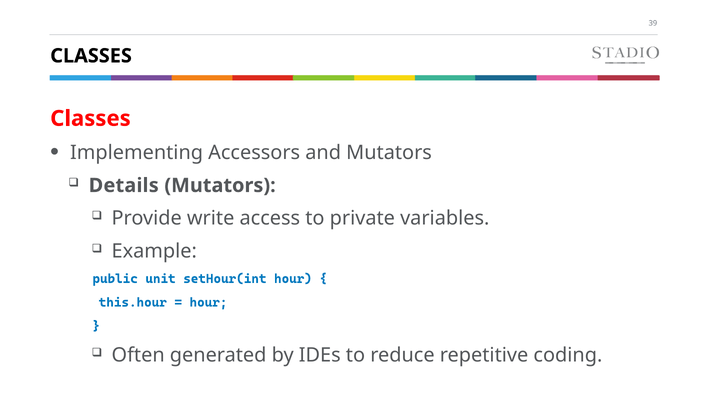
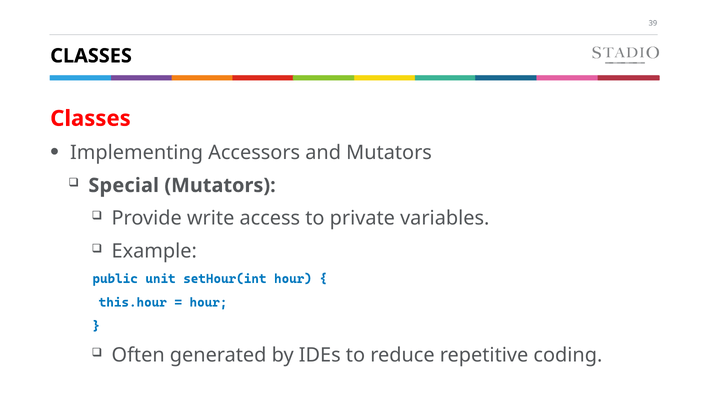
Details: Details -> Special (124, 186)
